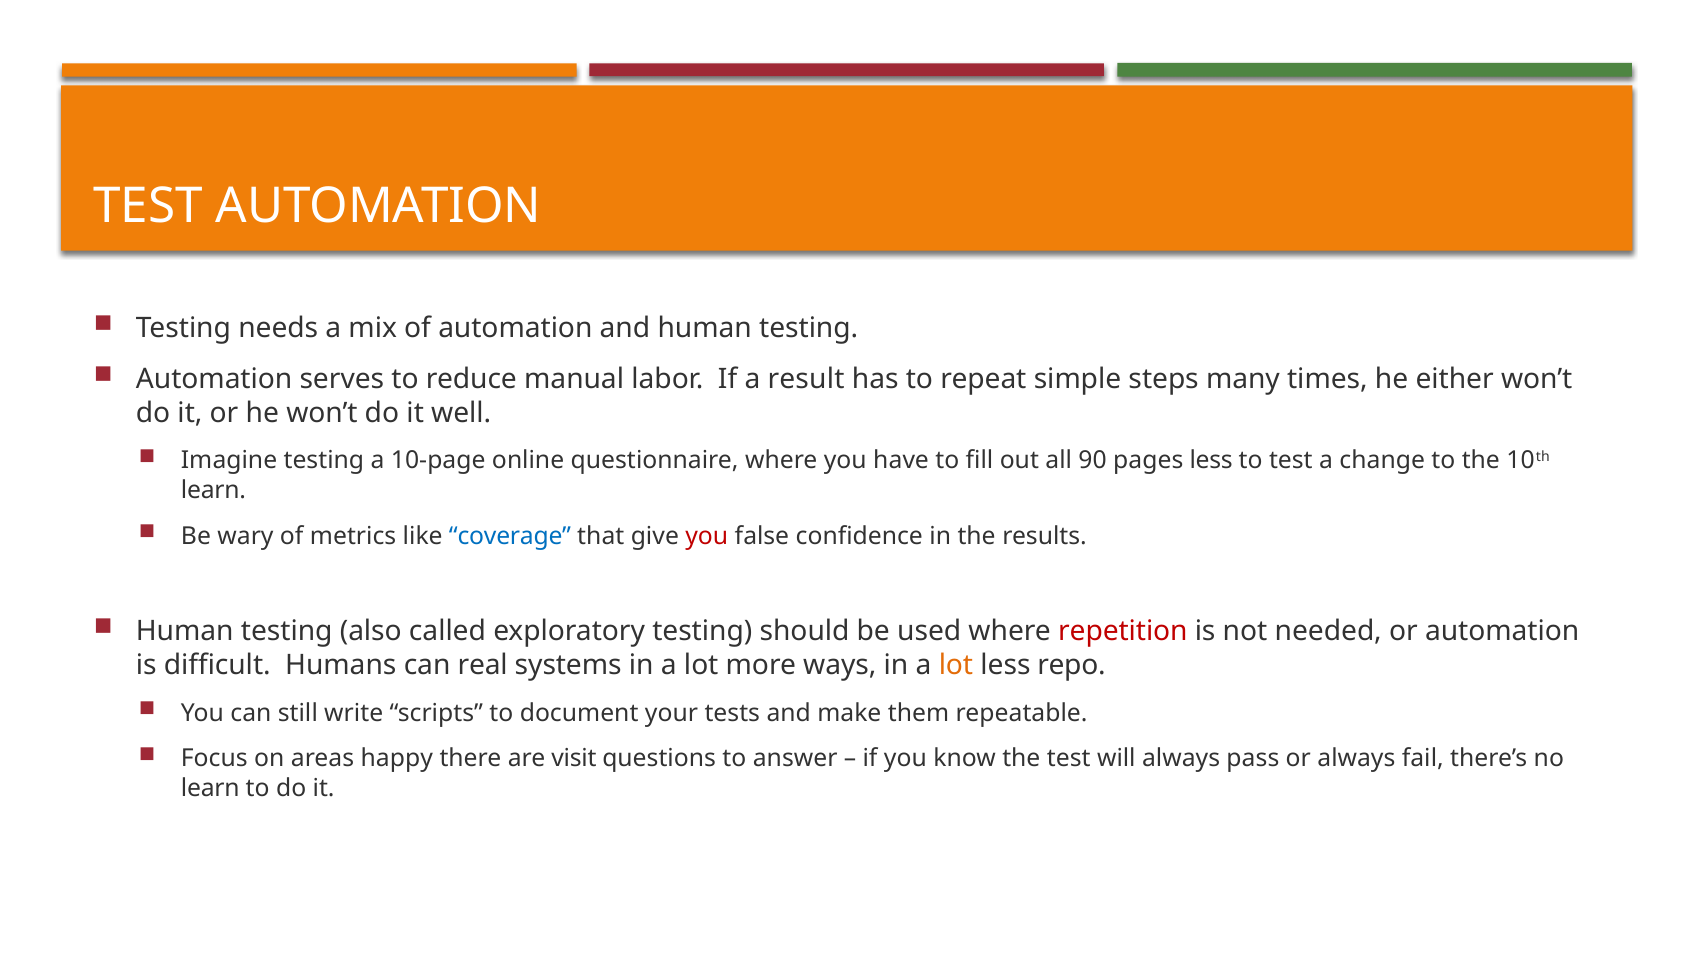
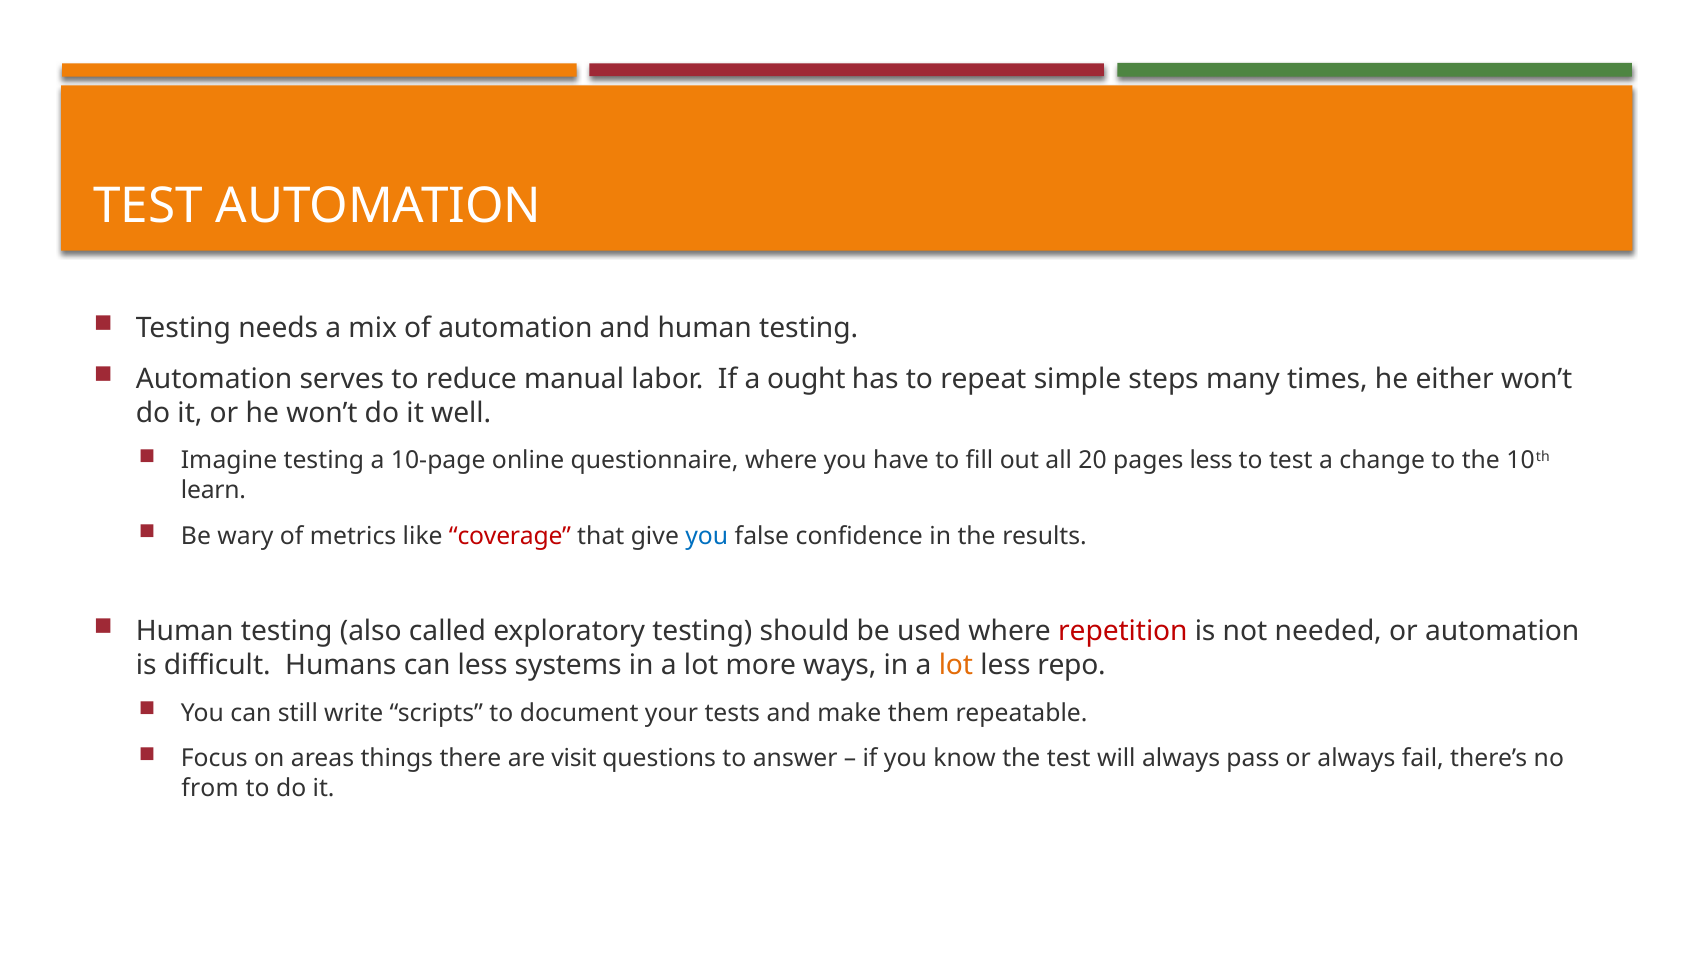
result: result -> ought (806, 379)
90: 90 -> 20 (1093, 461)
coverage colour: blue -> red (510, 536)
you colour: red -> blue (707, 536)
can real: real -> less (483, 665)
happy: happy -> things (397, 759)
learn: learn -> from (210, 788)
